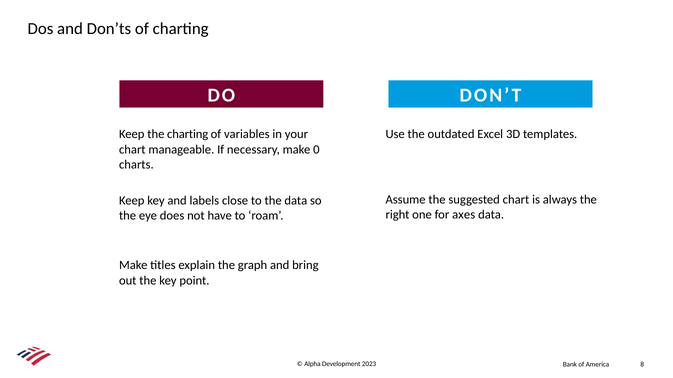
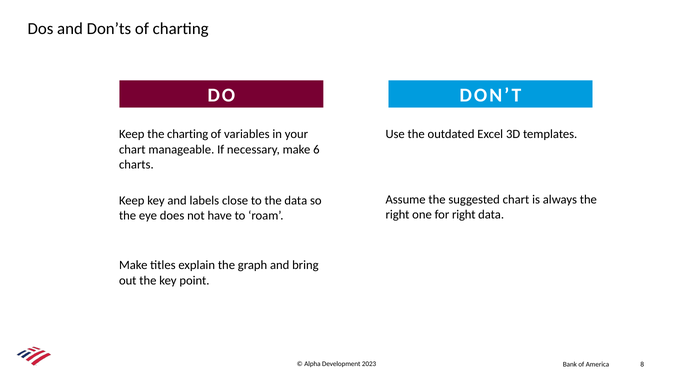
0: 0 -> 6 (316, 150)
for axes: axes -> right (464, 215)
